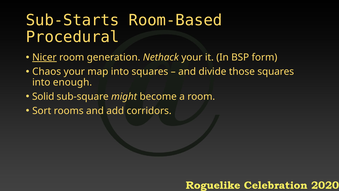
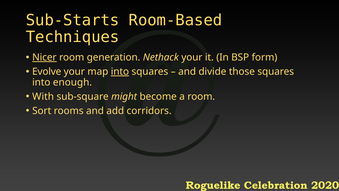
Procedural: Procedural -> Techniques (73, 37)
Chaos: Chaos -> Evolve (47, 72)
into underline: none -> present (120, 72)
Solid: Solid -> With (43, 96)
